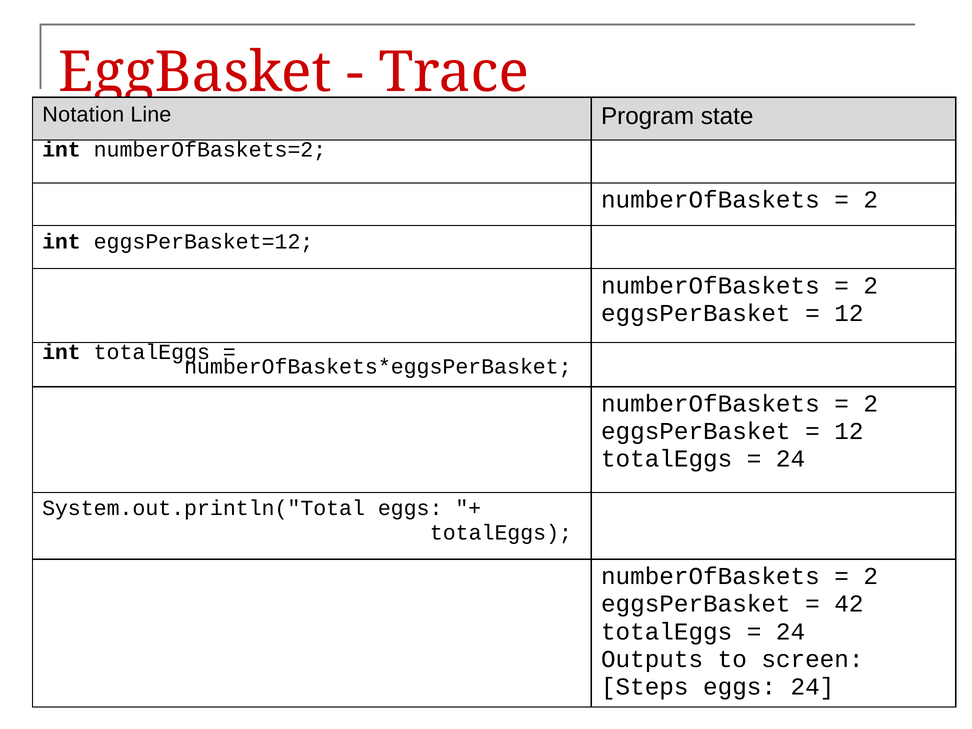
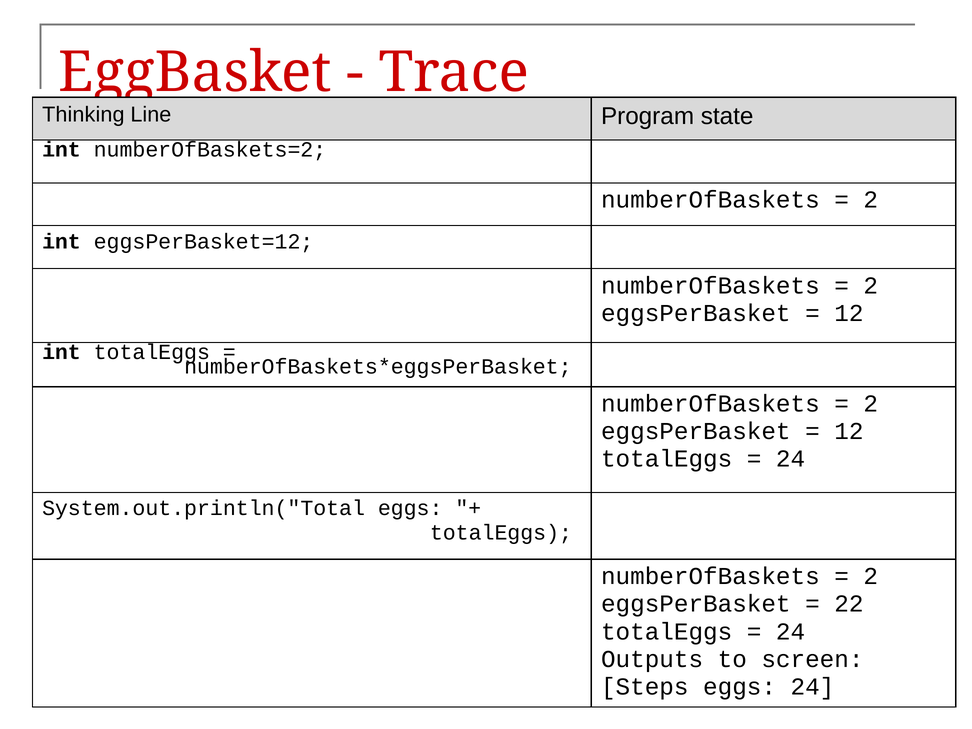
Notation: Notation -> Thinking (83, 114)
42: 42 -> 22 (849, 604)
